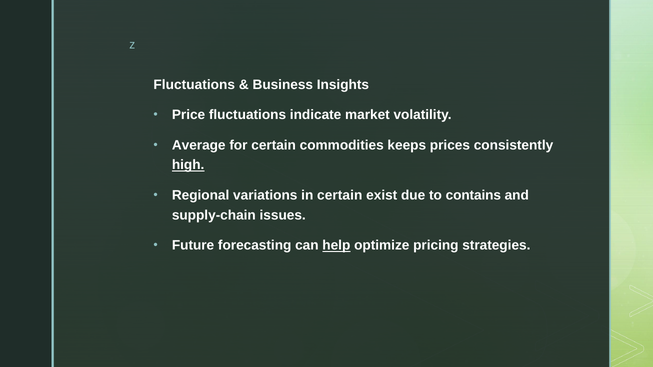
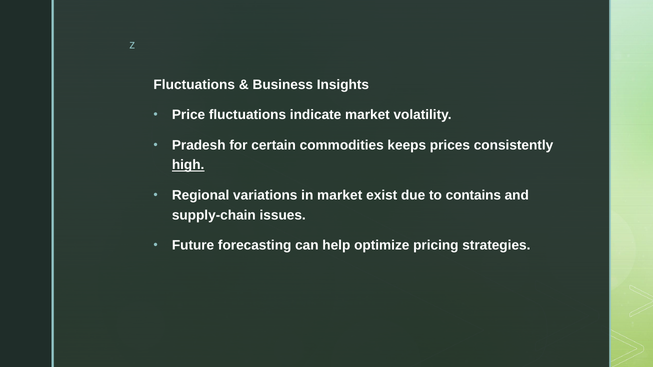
Average: Average -> Pradesh (199, 146)
in certain: certain -> market (340, 196)
help underline: present -> none (336, 246)
